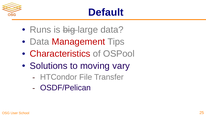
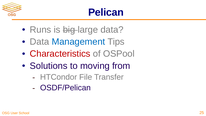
Default: Default -> Pelican (106, 12)
Management colour: red -> blue (78, 42)
vary: vary -> from (121, 66)
